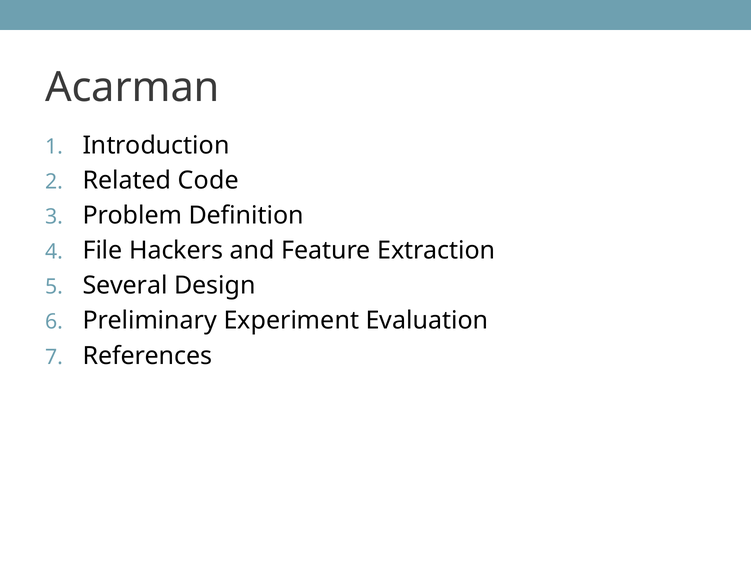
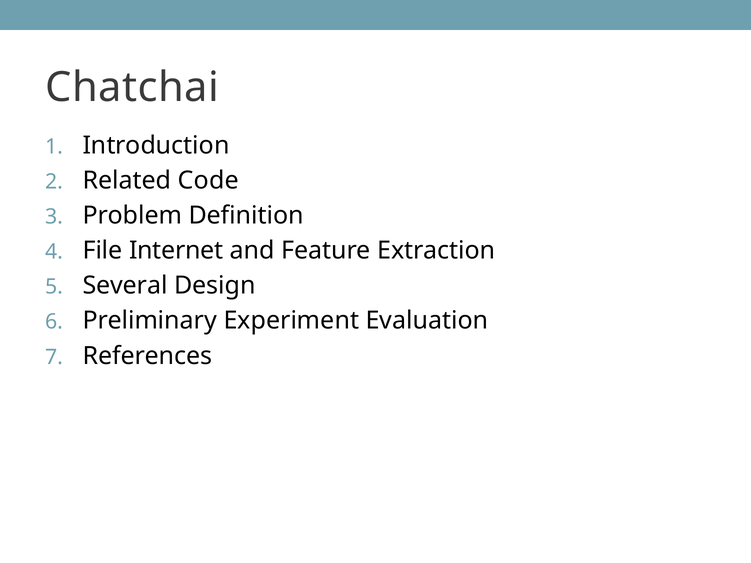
Acarman: Acarman -> Chatchai (132, 87)
Hackers: Hackers -> Internet (176, 251)
